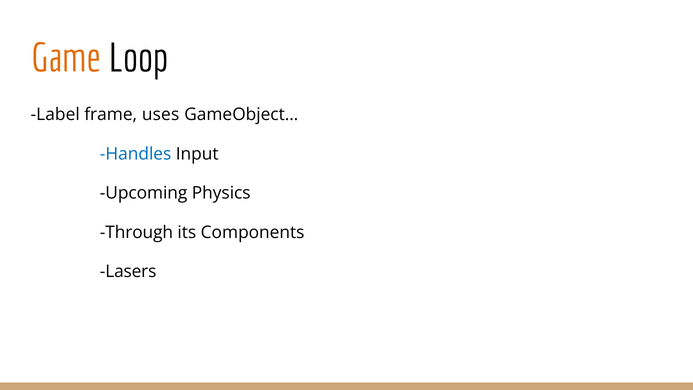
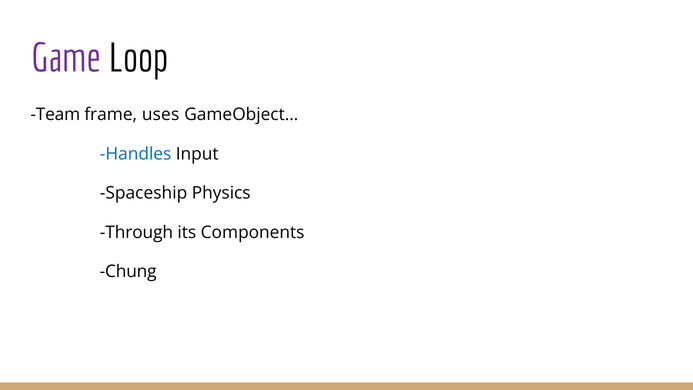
Game colour: orange -> purple (66, 59)
Label: Label -> Team (55, 114)
Upcoming: Upcoming -> Spaceship (144, 193)
Lasers: Lasers -> Chung (128, 272)
